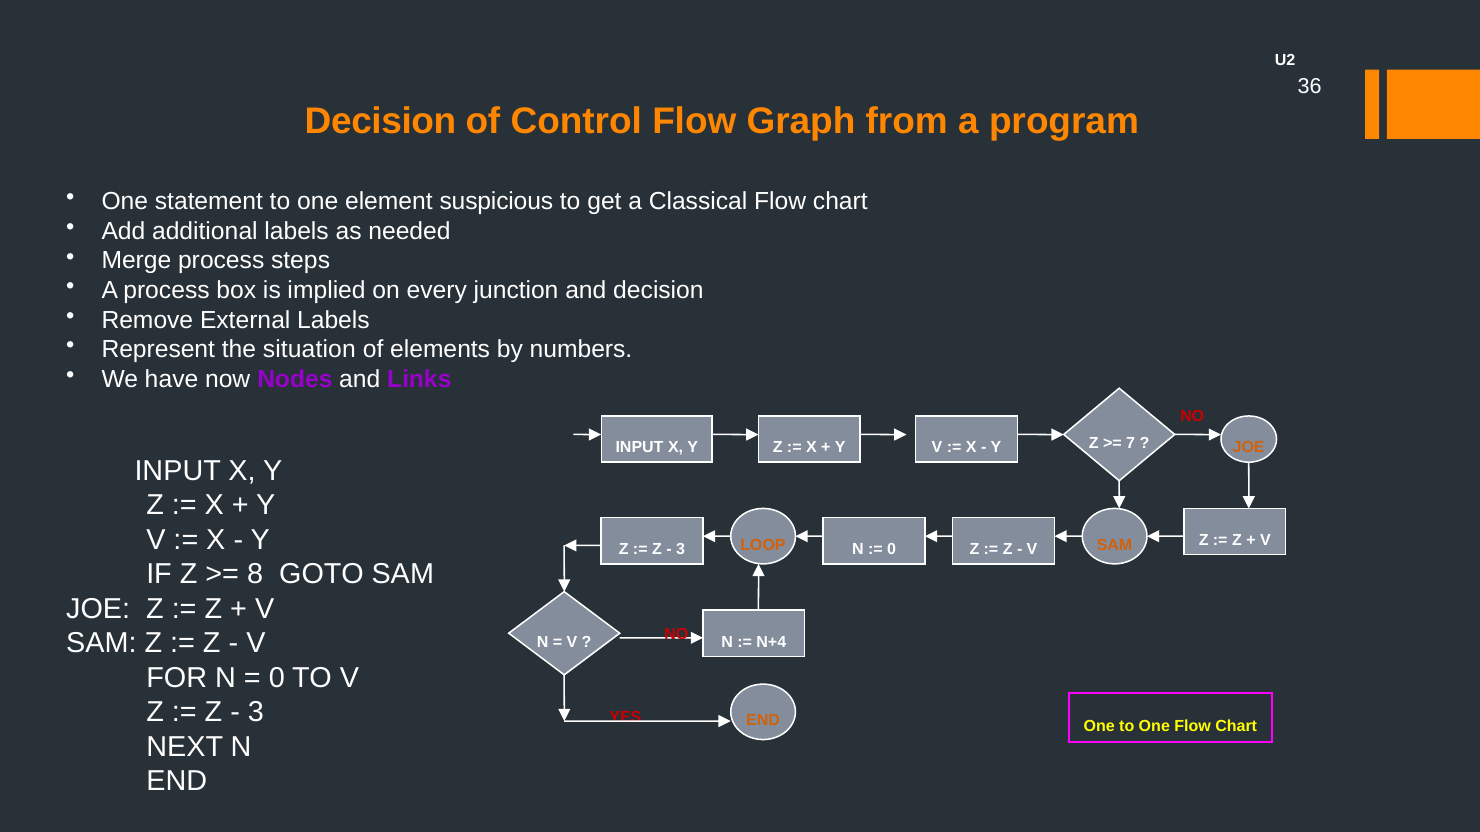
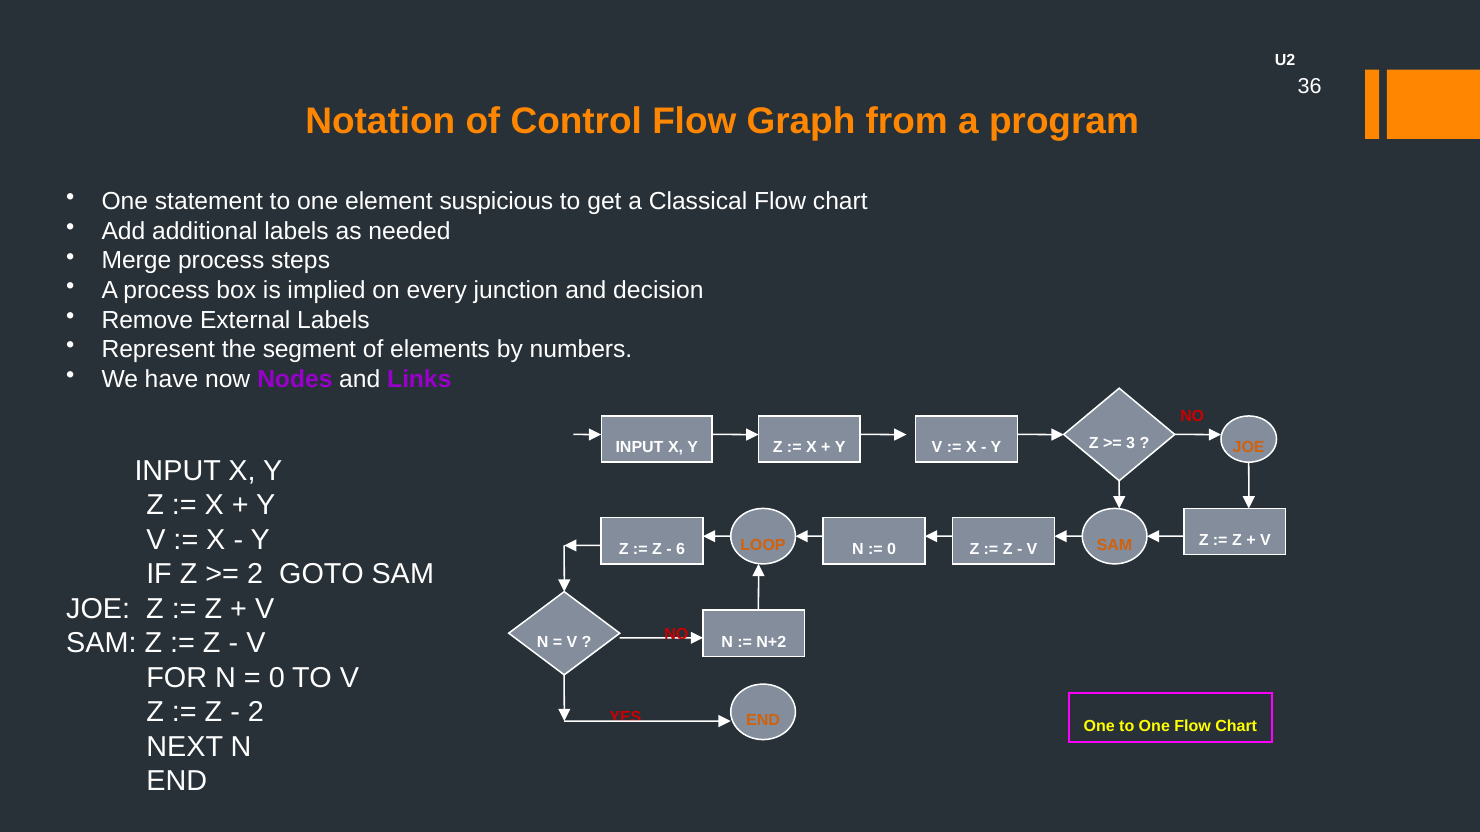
Decision: Decision -> Notation (380, 121)
situation: situation -> segment (309, 350)
7: 7 -> 3 (1131, 443)
3: 3 -> 6 (680, 550)
8: 8 -> 2 (255, 575)
N+4: N+4 -> N+2 (771, 642)
3: 3 -> 2 (256, 713)
